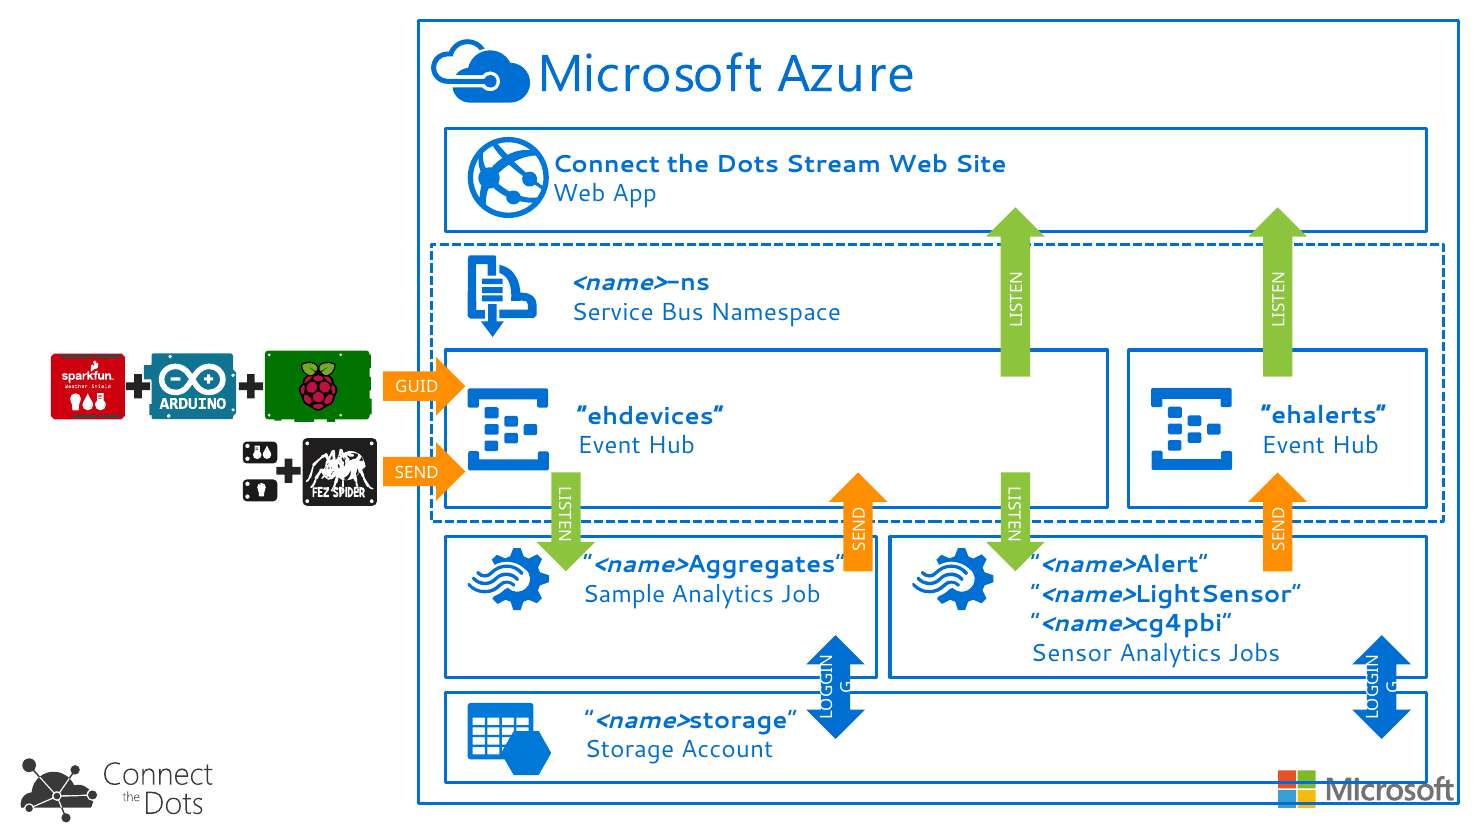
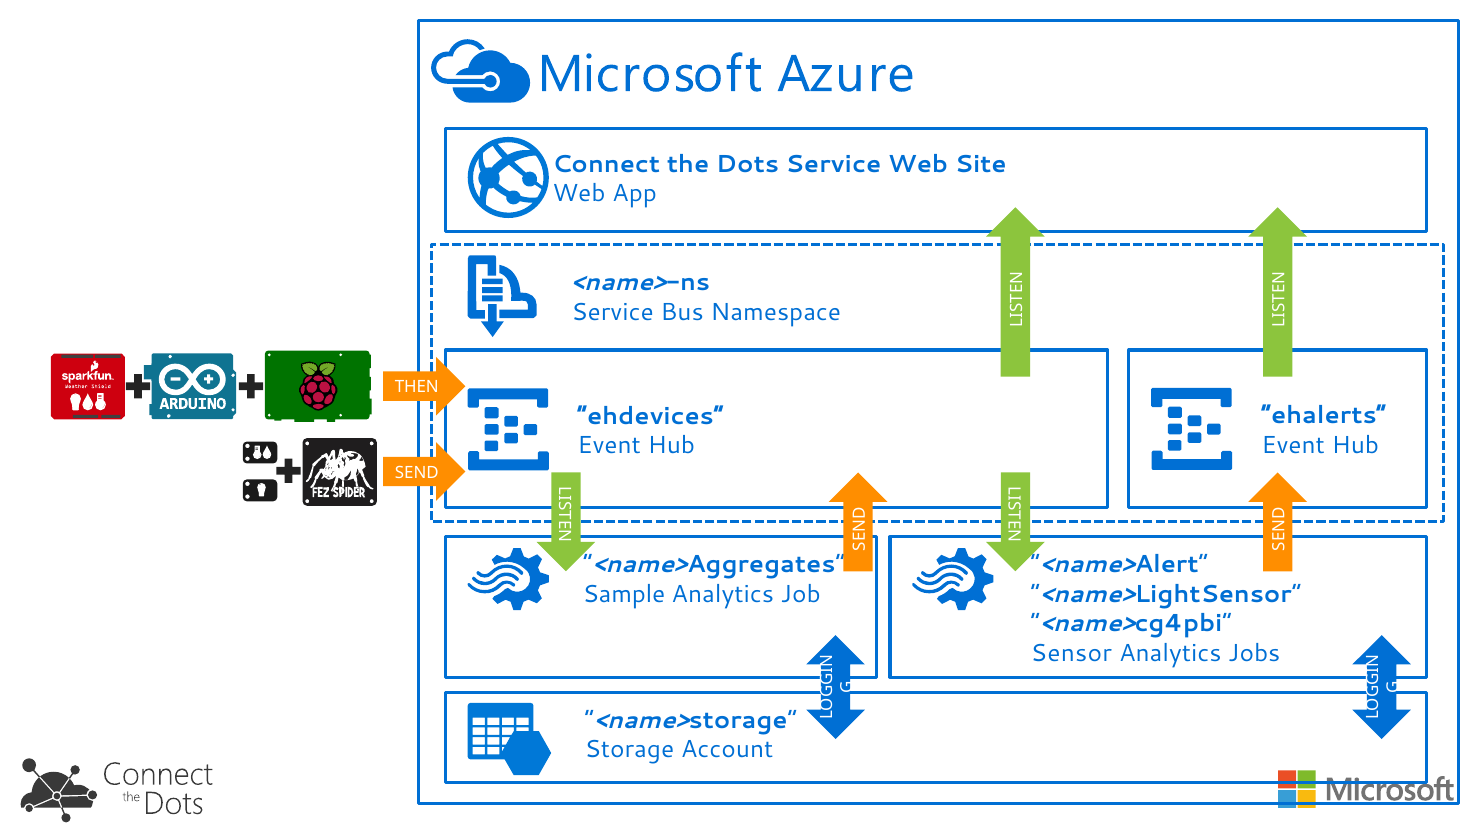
Dots Stream: Stream -> Service (833, 164)
GUID: GUID -> THEN (417, 387)
